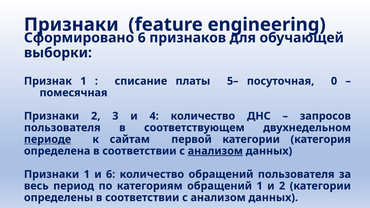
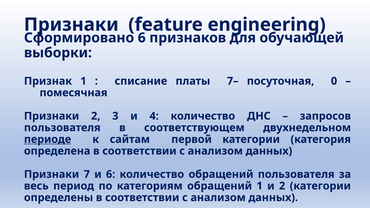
5–: 5– -> 7– (233, 81)
анализом underline: present -> none (215, 151)
Признаки 1: 1 -> 7 (87, 174)
